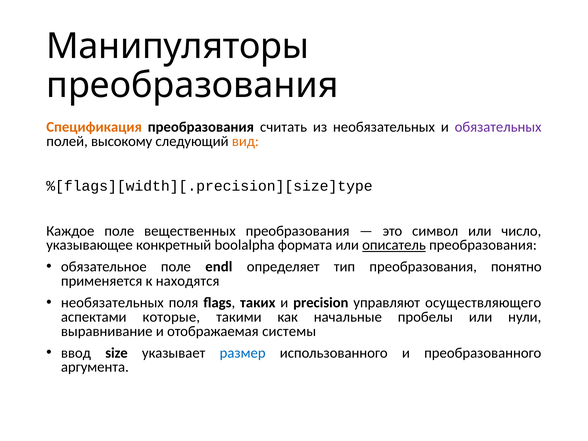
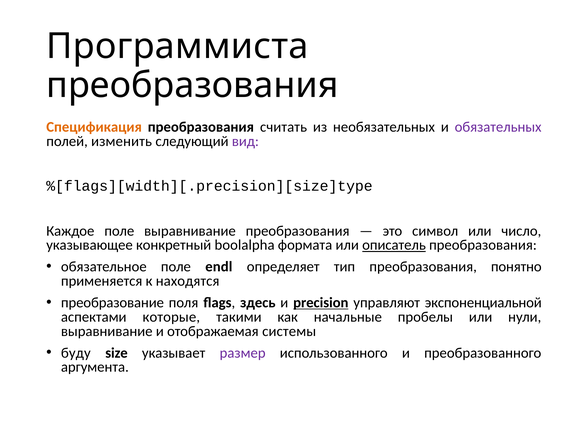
Манипуляторы: Манипуляторы -> Программиста (177, 46)
высокому: высокому -> изменить (122, 141)
вид colour: orange -> purple (245, 141)
поле вещественных: вещественных -> выравнивание (190, 231)
необязательных: необязательных -> преобразование (112, 303)
таких: таких -> здесь (258, 303)
precision underline: none -> present (321, 303)
осуществляющего: осуществляющего -> экспоненциальной (483, 303)
ввод: ввод -> буду (76, 353)
размер colour: blue -> purple (243, 353)
